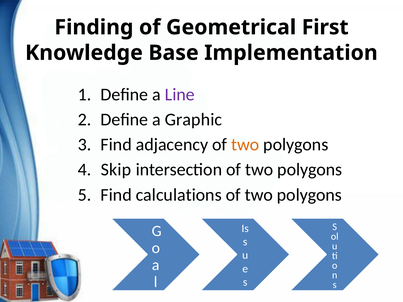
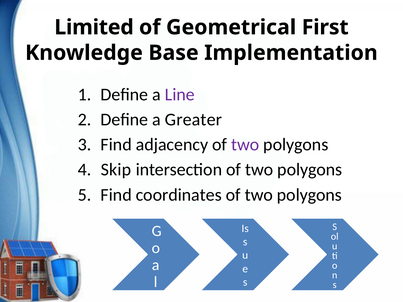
Finding: Finding -> Limited (94, 27)
Graphic: Graphic -> Greater (193, 120)
two colour: orange -> purple (245, 145)
calculations: calculations -> coordinates (179, 195)
